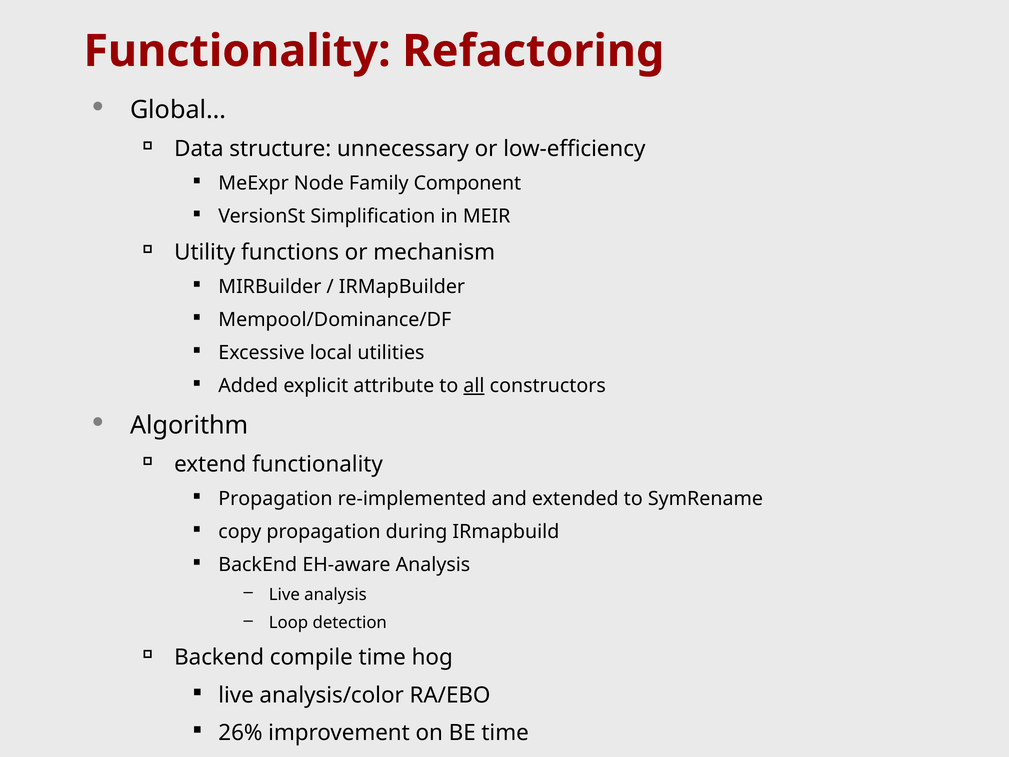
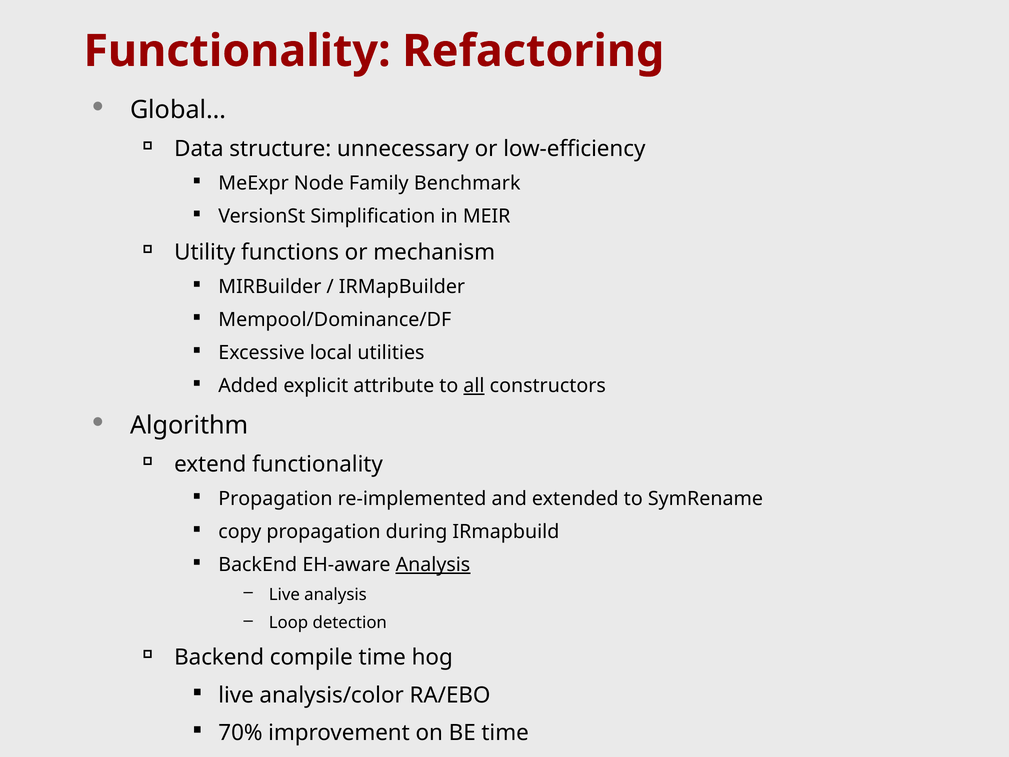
Component: Component -> Benchmark (467, 183)
Analysis underline: none -> present (433, 565)
26%: 26% -> 70% (240, 733)
